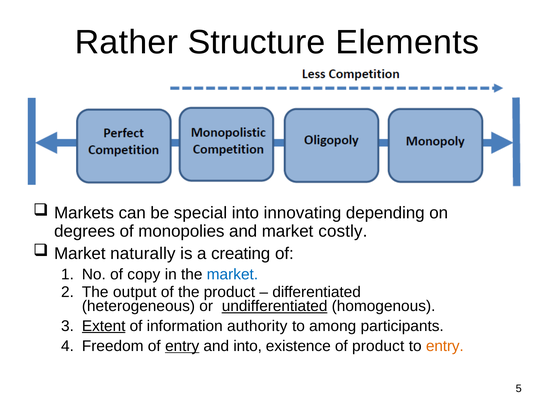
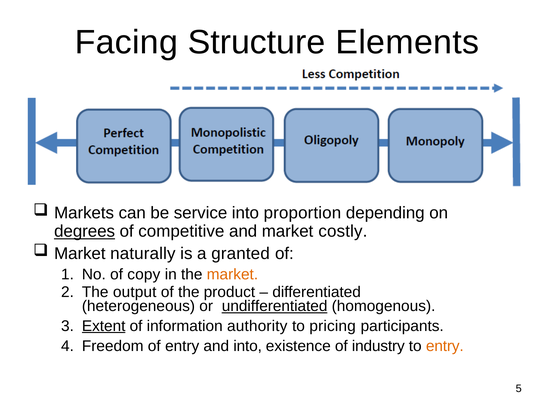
Rather: Rather -> Facing (126, 42)
special: special -> service (201, 213)
innovating: innovating -> proportion (302, 213)
degrees underline: none -> present (85, 232)
monopolies: monopolies -> competitive (181, 232)
creating: creating -> granted (241, 254)
market colour: blue -> orange (232, 275)
among: among -> pricing (333, 326)
entry underline: present -> none (182, 346)
of product: product -> industry (378, 346)
